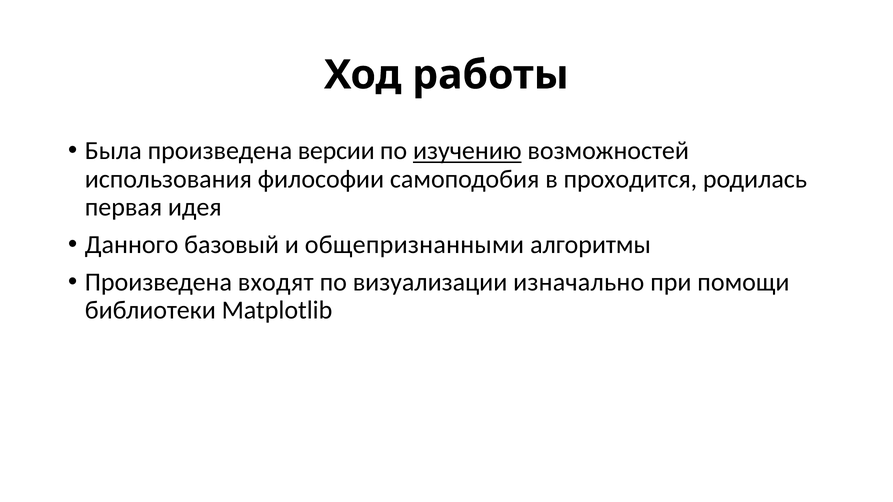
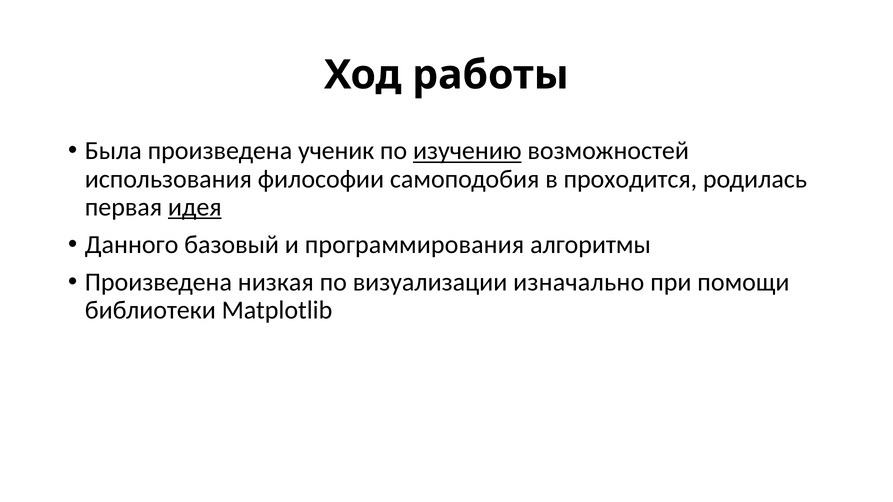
версии: версии -> ученик (336, 151)
идея underline: none -> present (195, 207)
общепризнанными: общепризнанными -> программирования (414, 245)
входят: входят -> низкая (276, 282)
